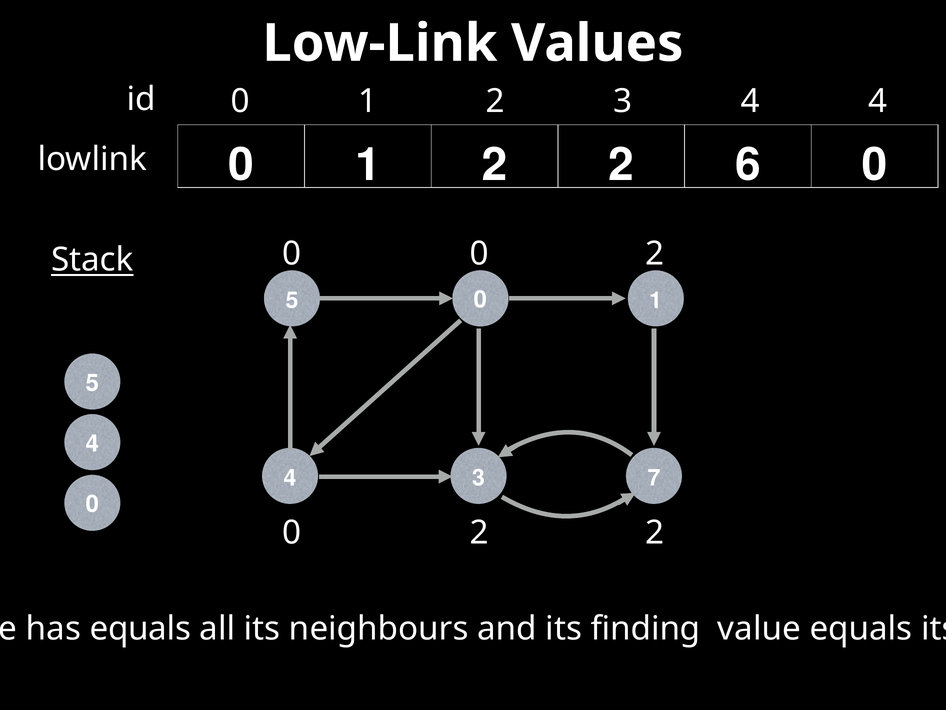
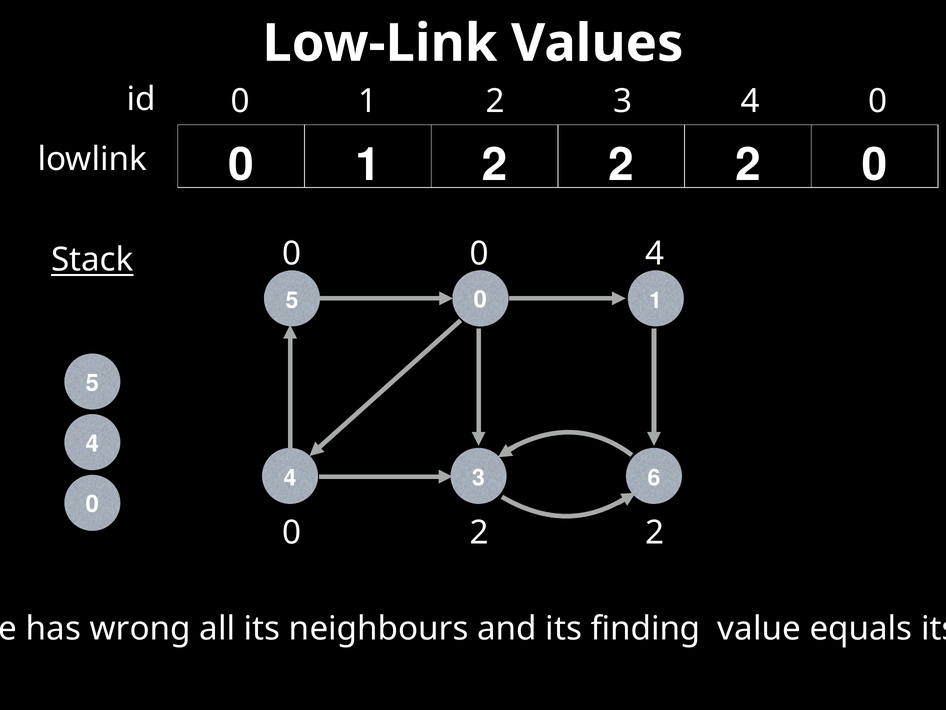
4: 4 -> 0 (878, 101)
6: 6 -> 2 (748, 165)
2: 2 -> 4 (655, 254)
7: 7 -> 6 (654, 478)
has equals: equals -> wrong (140, 628)
